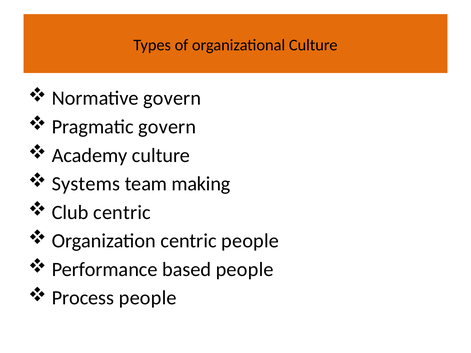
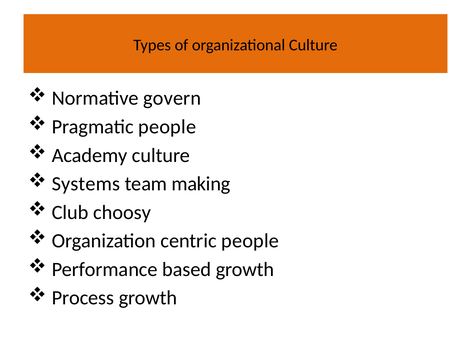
Pragmatic govern: govern -> people (167, 127)
Club centric: centric -> choosy (122, 213)
based people: people -> growth (245, 270)
Process people: people -> growth (148, 298)
